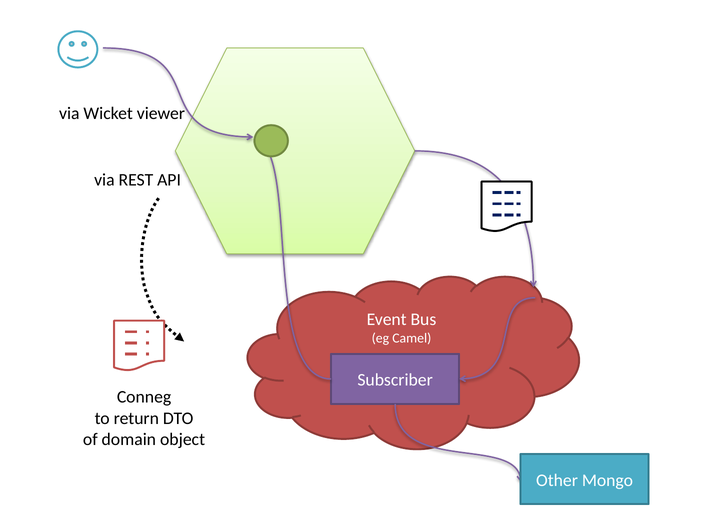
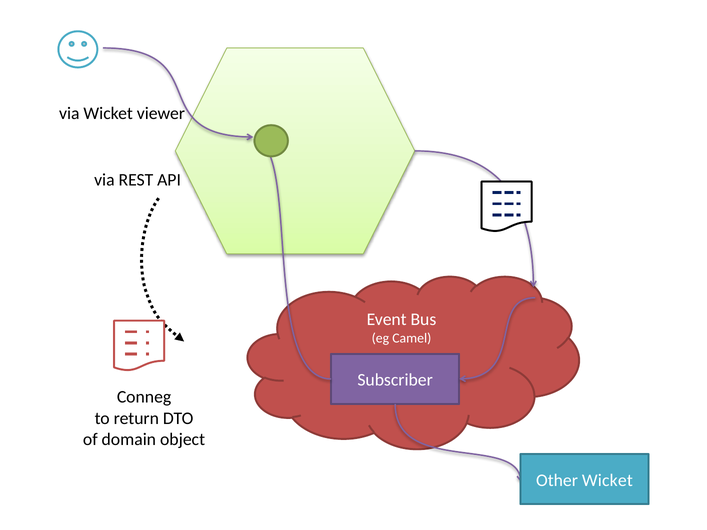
Other Mongo: Mongo -> Wicket (607, 481)
